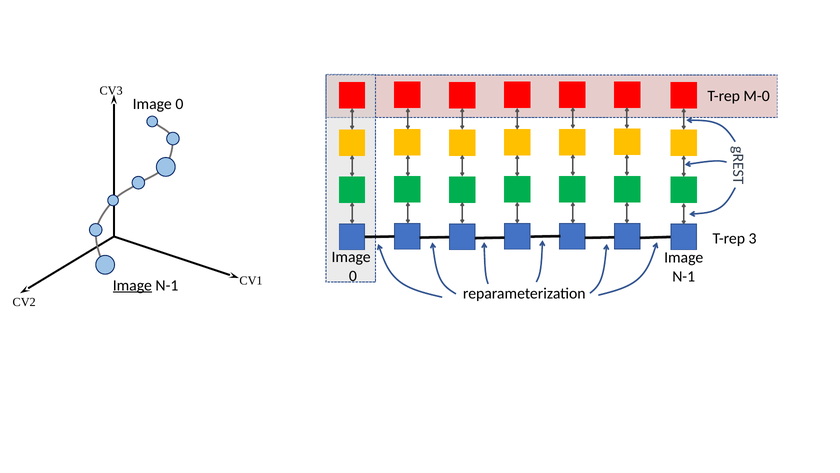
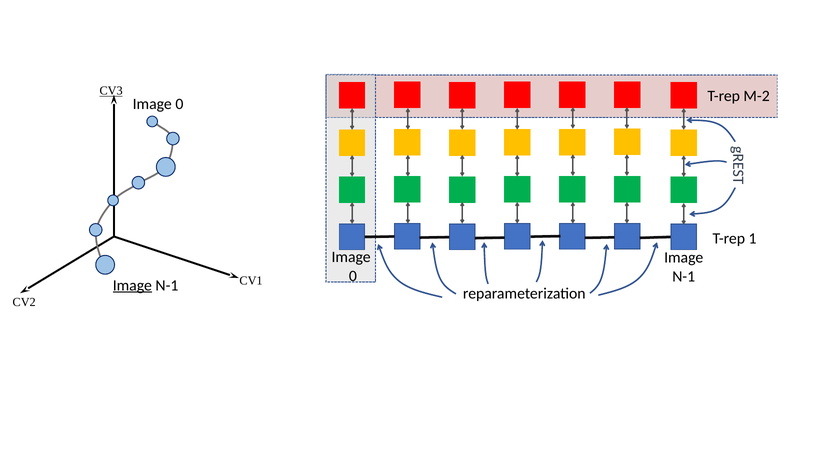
CV3 underline: none -> present (111, 91)
M-0: M-0 -> M-2 (757, 96)
3: 3 -> 1 (753, 238)
